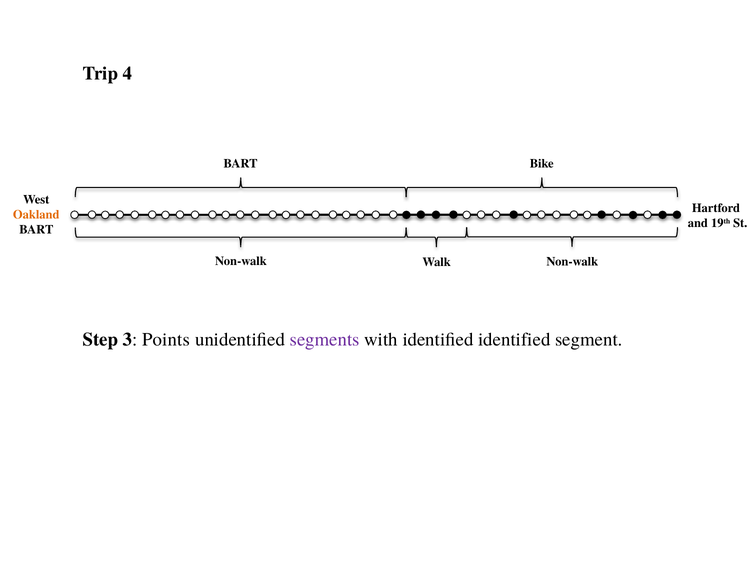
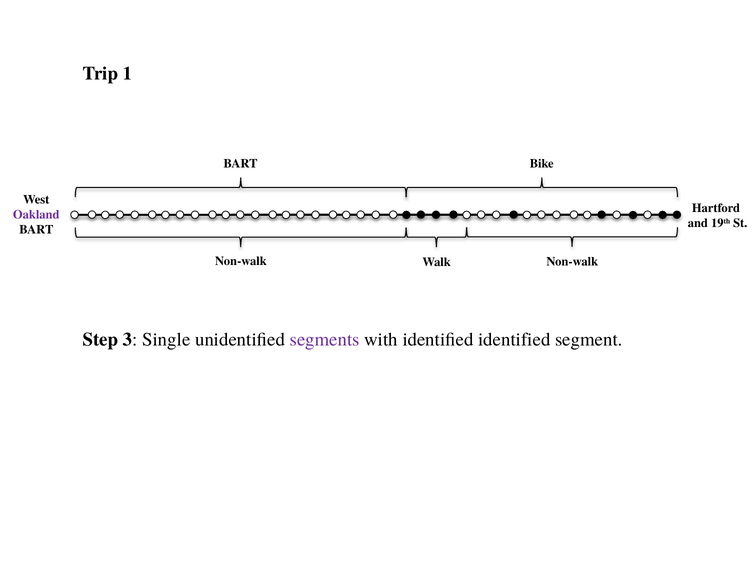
4: 4 -> 1 (128, 74)
Oakland colour: orange -> purple (36, 214)
Points: Points -> Single (166, 340)
